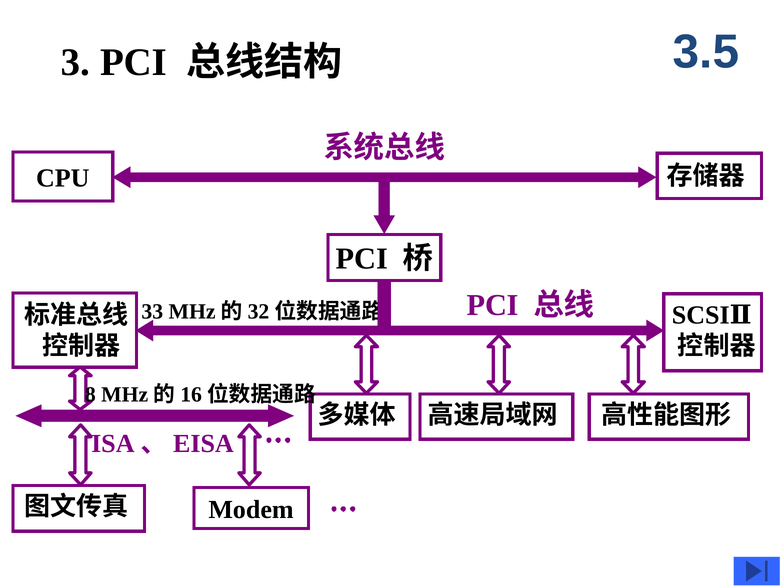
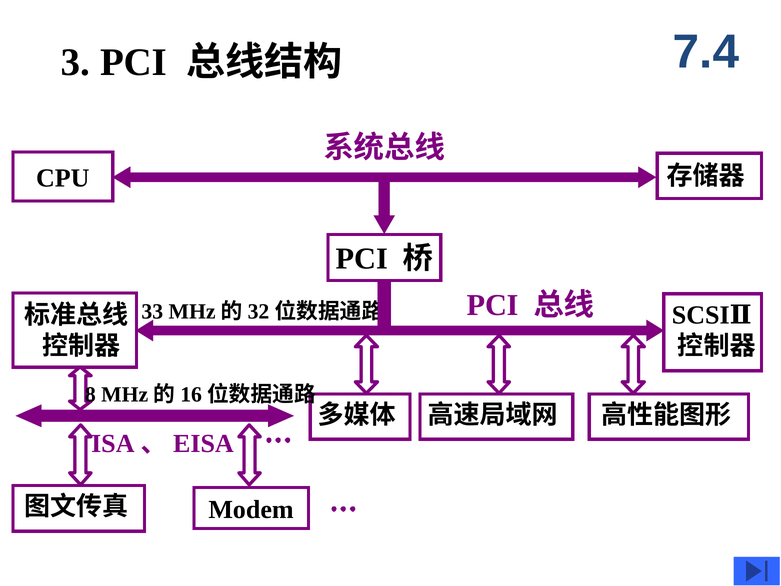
3.5: 3.5 -> 7.4 (706, 52)
